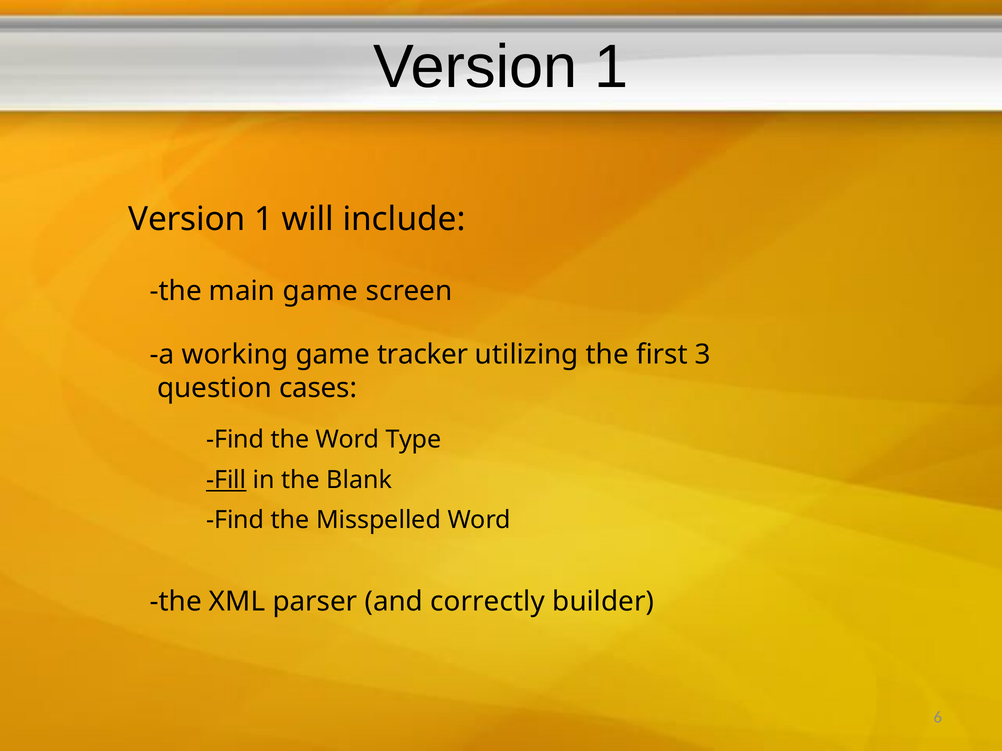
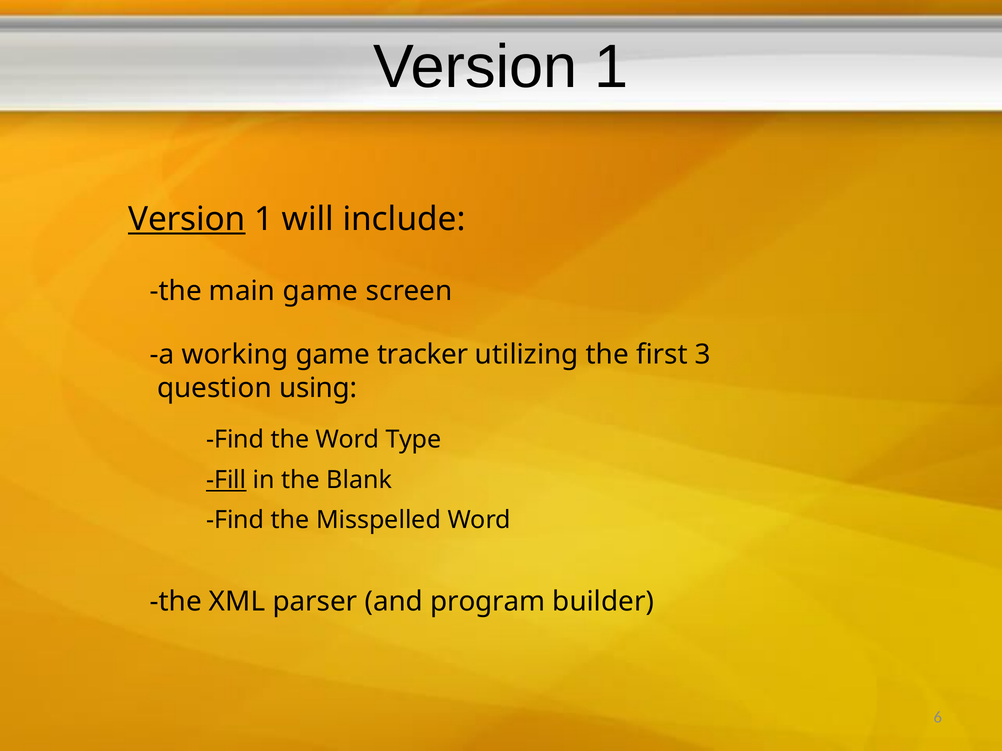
Version underline: none -> present (187, 219)
cases: cases -> using (318, 388)
correctly: correctly -> program (488, 602)
